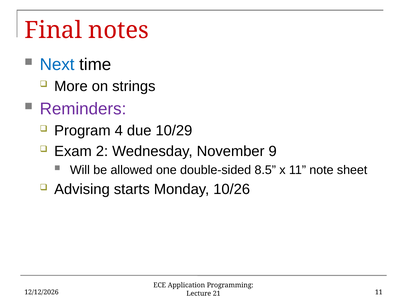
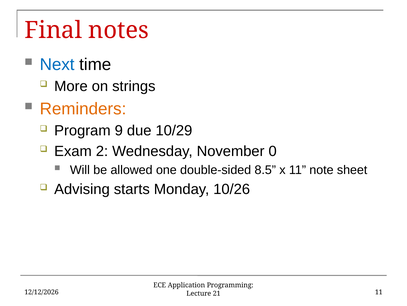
Reminders colour: purple -> orange (83, 109)
4: 4 -> 9 (119, 130)
9: 9 -> 0 (273, 151)
